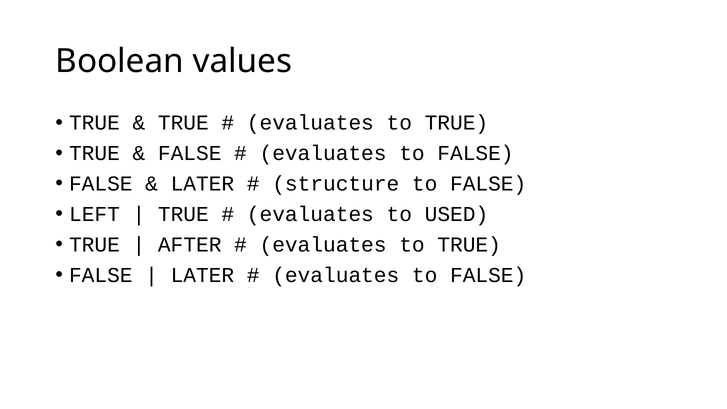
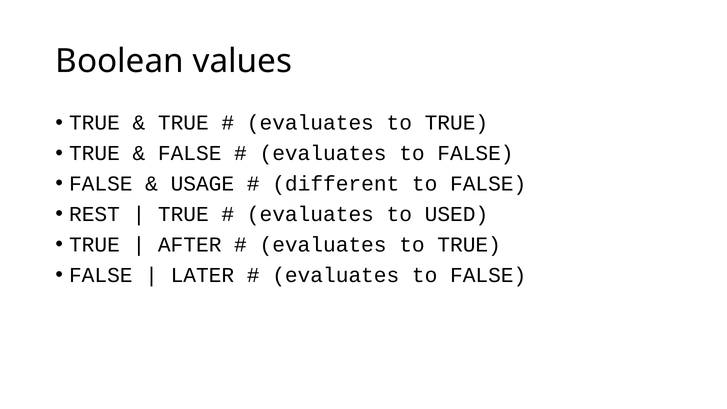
LATER: LATER -> USAGE (202, 184)
structure: structure -> different (336, 184)
LEFT: LEFT -> REST (94, 214)
